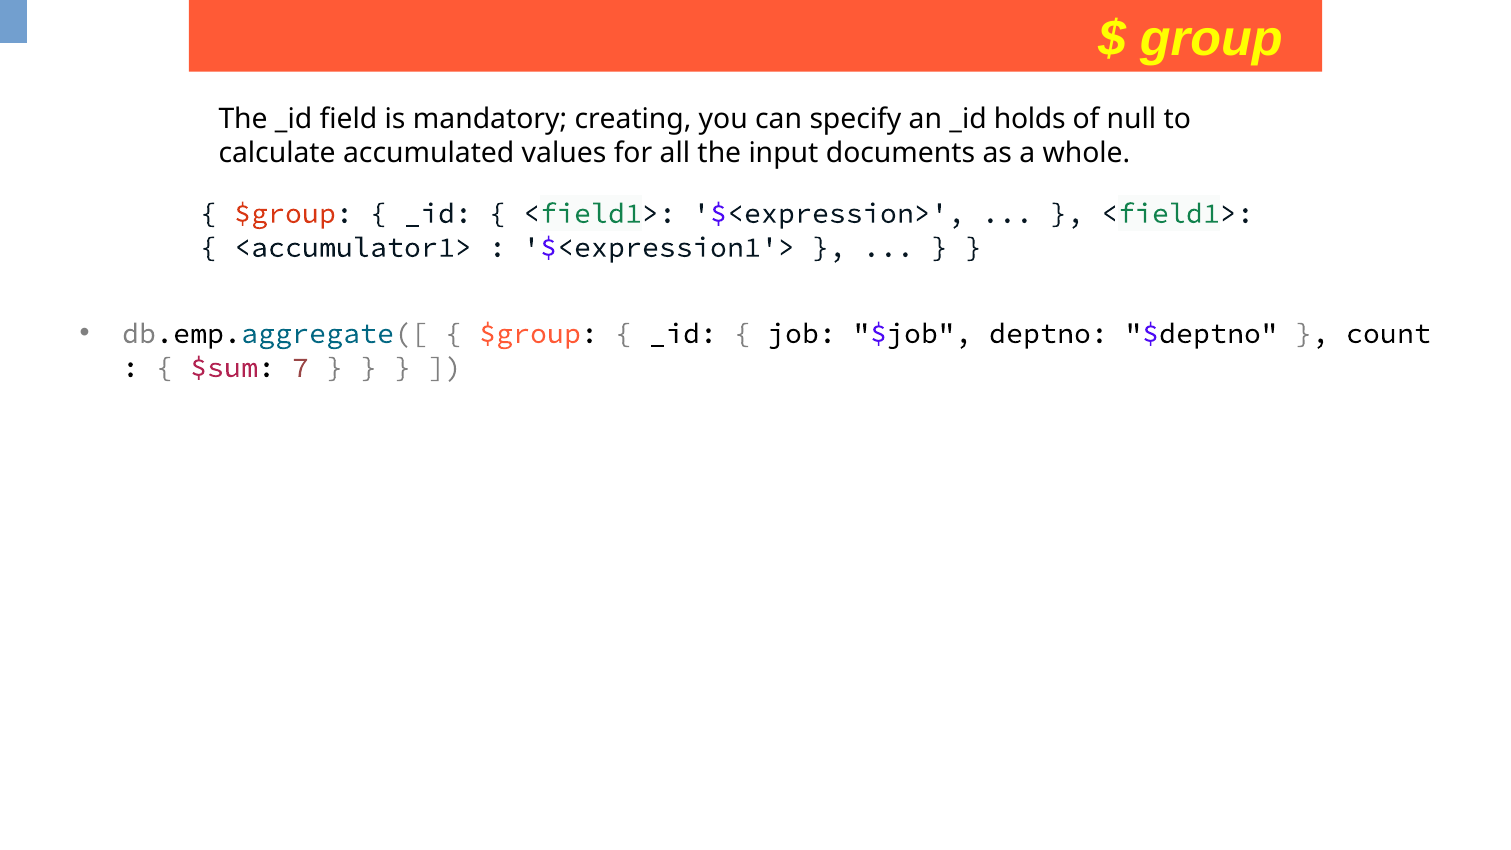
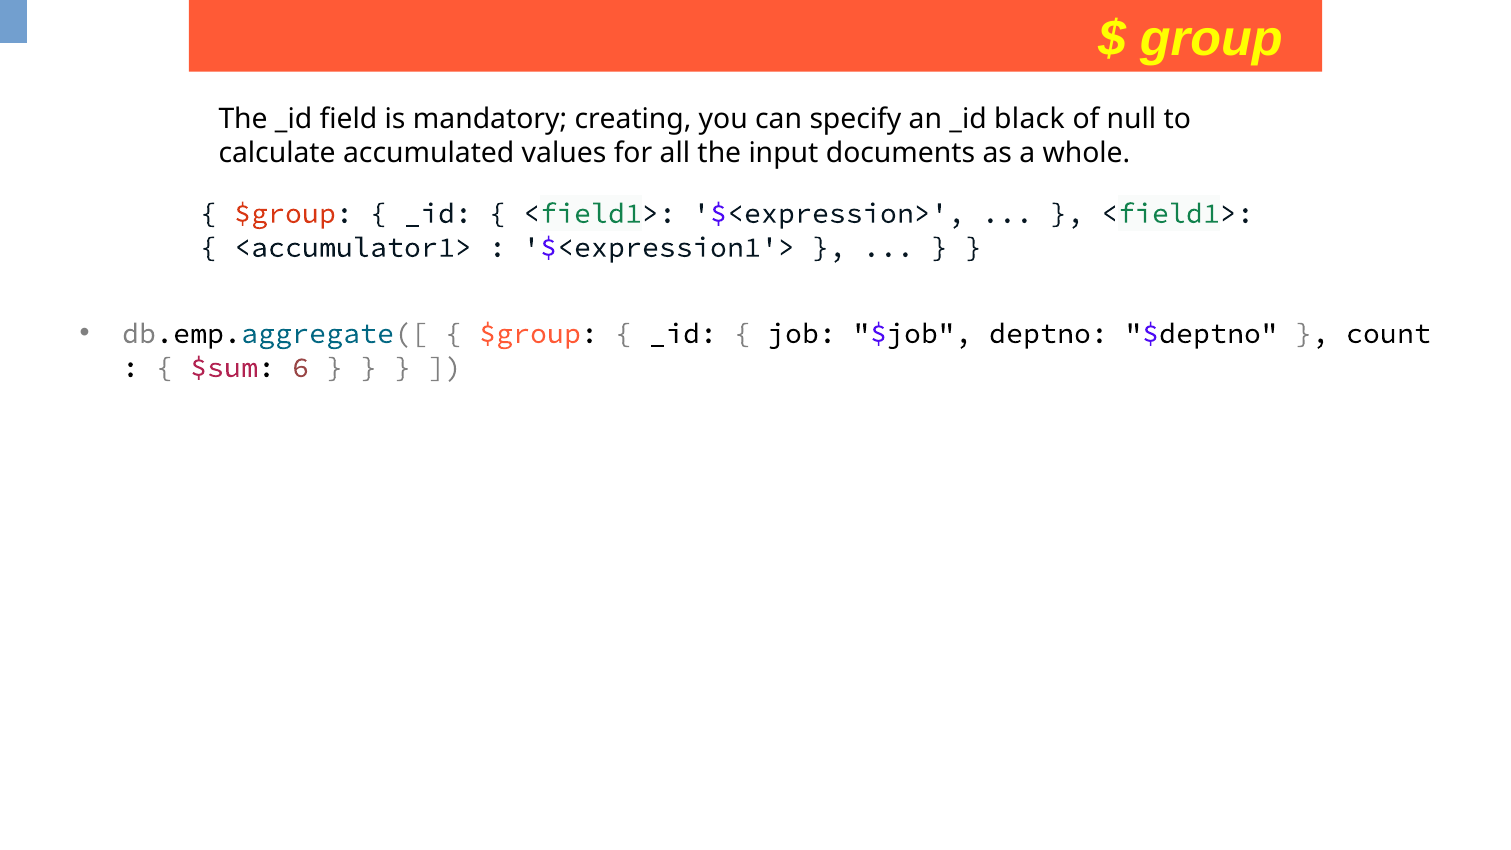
holds: holds -> black (1029, 119)
7: 7 -> 6 (301, 367)
